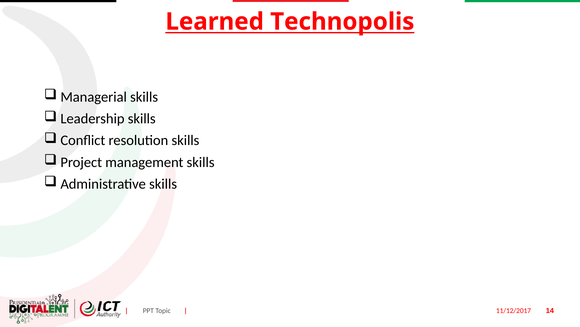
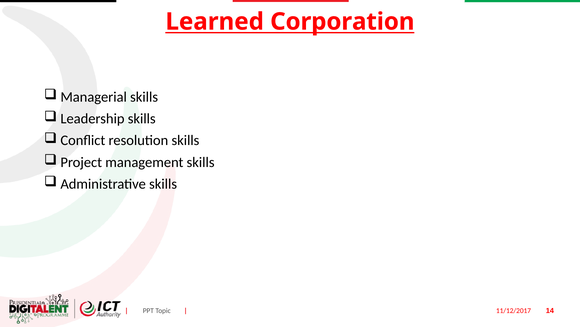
Technopolis: Technopolis -> Corporation (342, 22)
